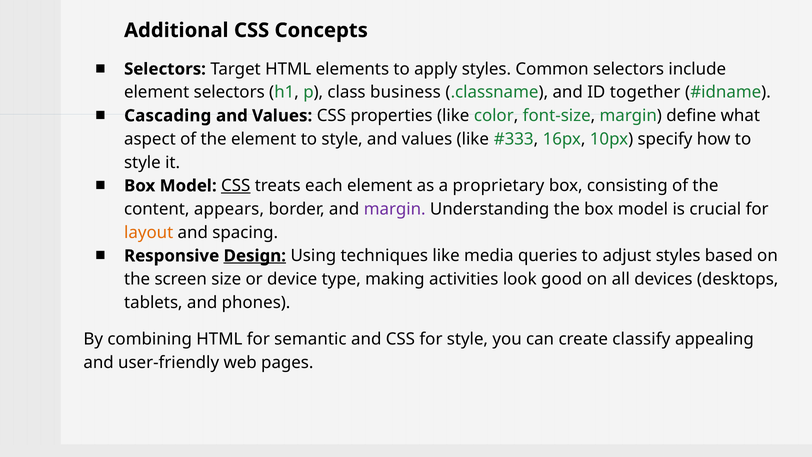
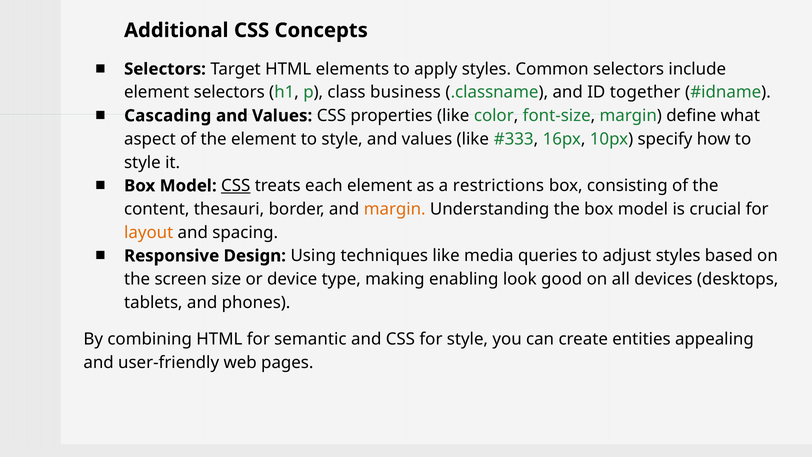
proprietary: proprietary -> restrictions (498, 186)
appears: appears -> thesauri (229, 209)
margin colour: purple -> orange (395, 209)
Design underline: present -> none (255, 256)
activities: activities -> enabling (464, 279)
classify: classify -> entities (642, 339)
